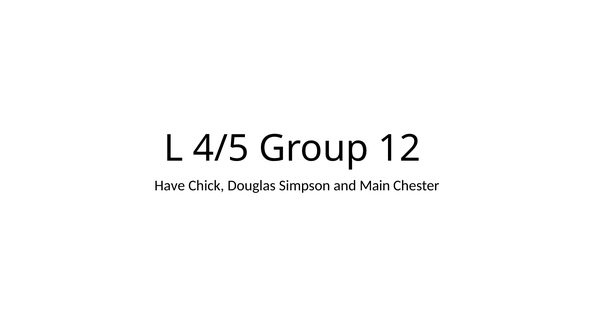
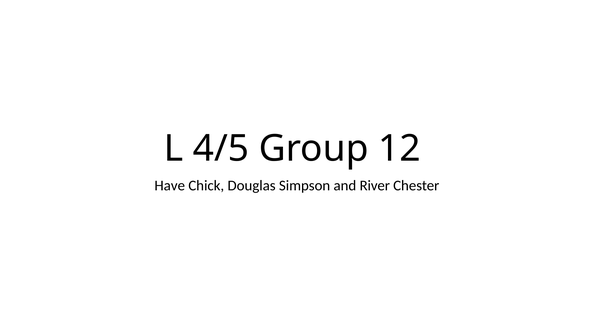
Main: Main -> River (375, 186)
